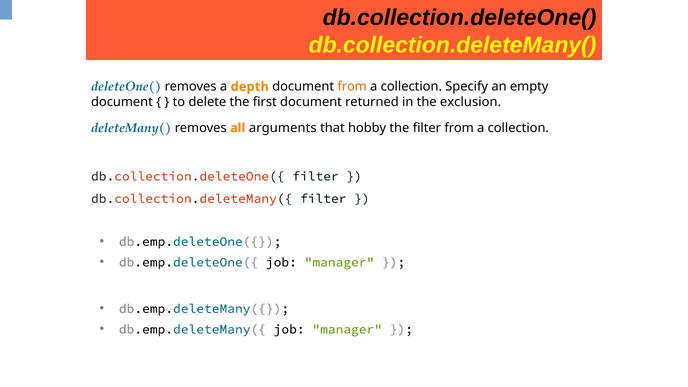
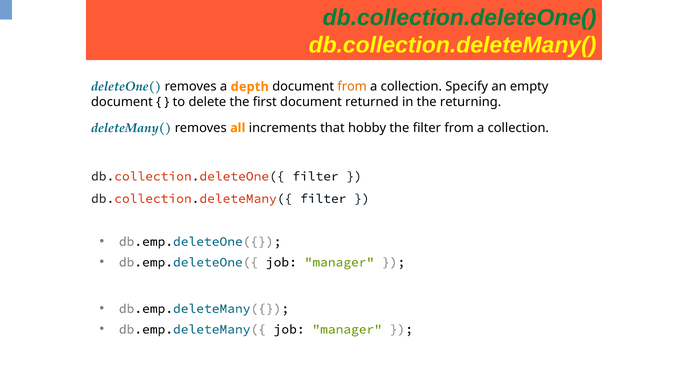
db.collection.deleteOne( colour: black -> green (460, 18)
exclusion: exclusion -> returning (471, 102)
arguments: arguments -> increments (283, 128)
